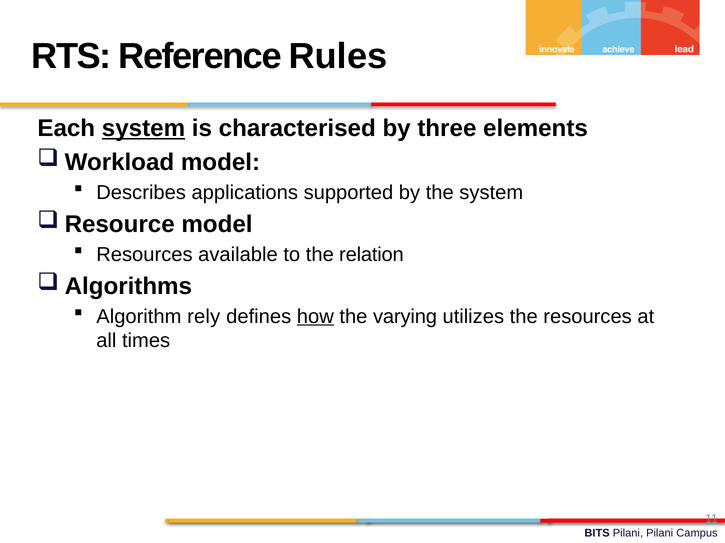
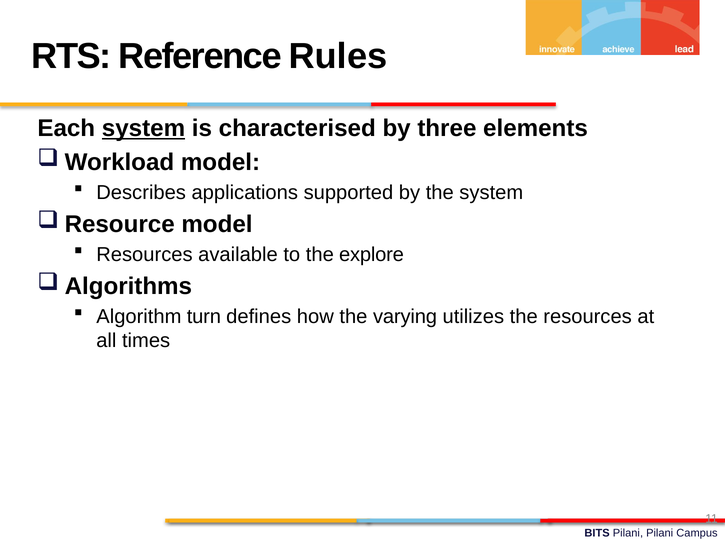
relation: relation -> explore (371, 255)
rely: rely -> turn (204, 317)
how underline: present -> none (315, 317)
